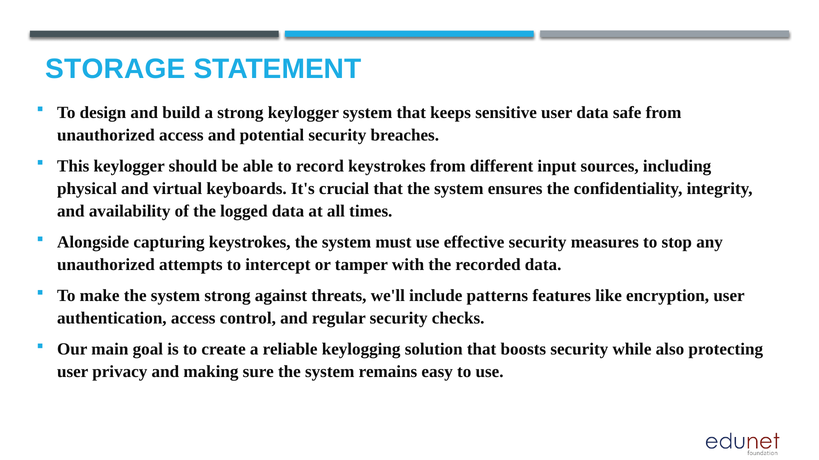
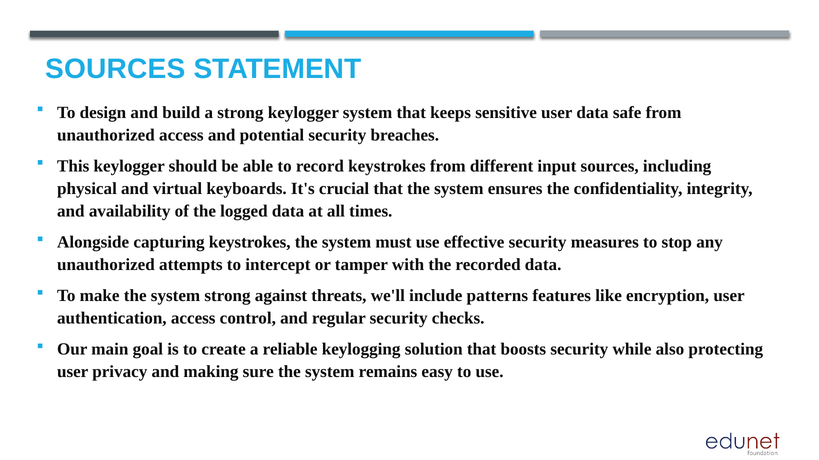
STORAGE: STORAGE -> SOURCES (115, 69)
